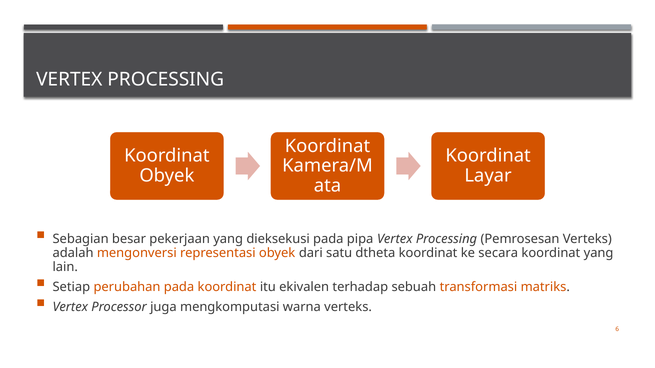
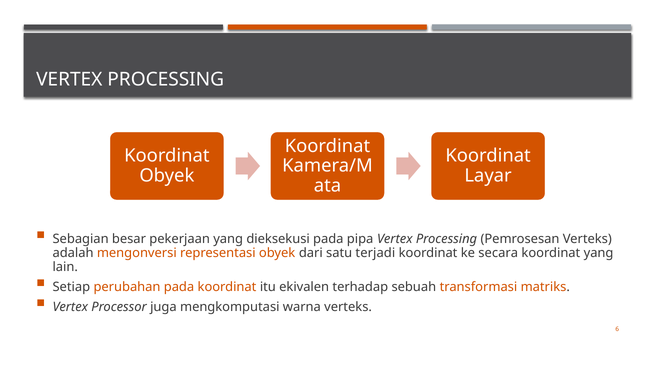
dtheta: dtheta -> terjadi (375, 253)
